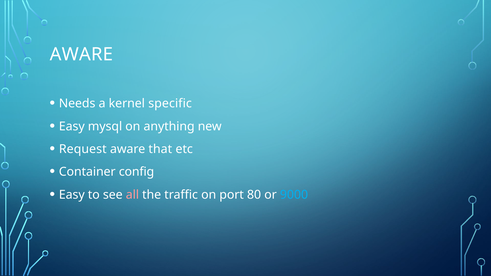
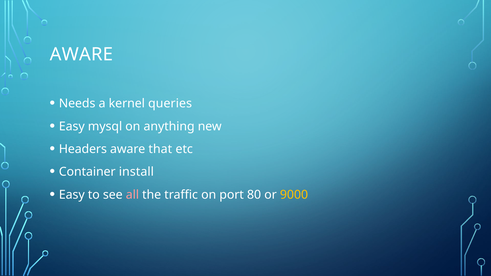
specific: specific -> queries (170, 104)
Request: Request -> Headers (83, 149)
config: config -> install (136, 172)
9000 colour: light blue -> yellow (294, 195)
